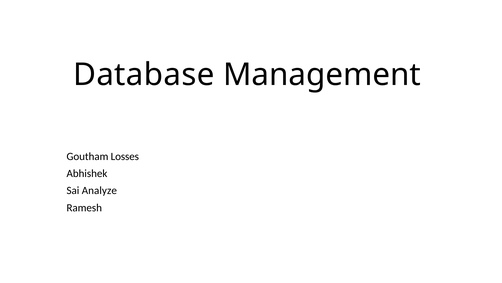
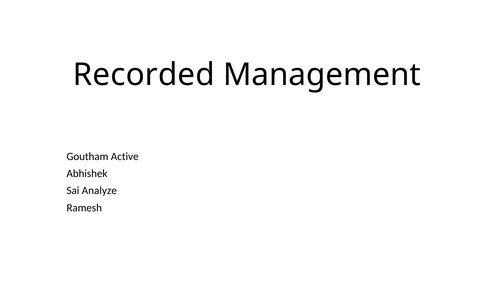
Database: Database -> Recorded (144, 75)
Losses: Losses -> Active (125, 156)
